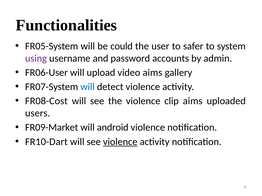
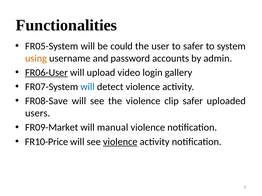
using colour: purple -> orange (36, 58)
FR06-User underline: none -> present (46, 73)
video aims: aims -> login (153, 73)
FR08-Cost: FR08-Cost -> FR08-Save (46, 101)
clip aims: aims -> safer (193, 101)
android: android -> manual (113, 128)
FR10-Dart: FR10-Dart -> FR10-Price (46, 142)
